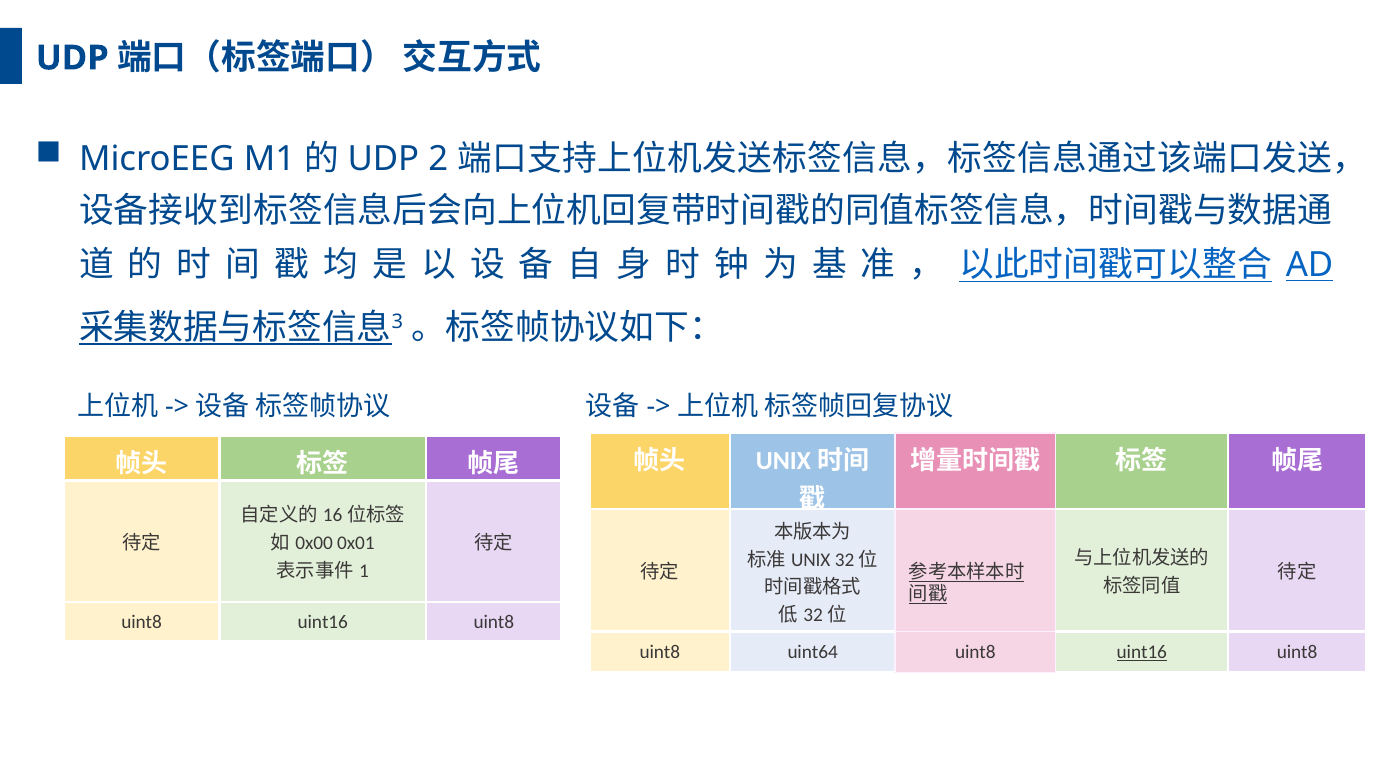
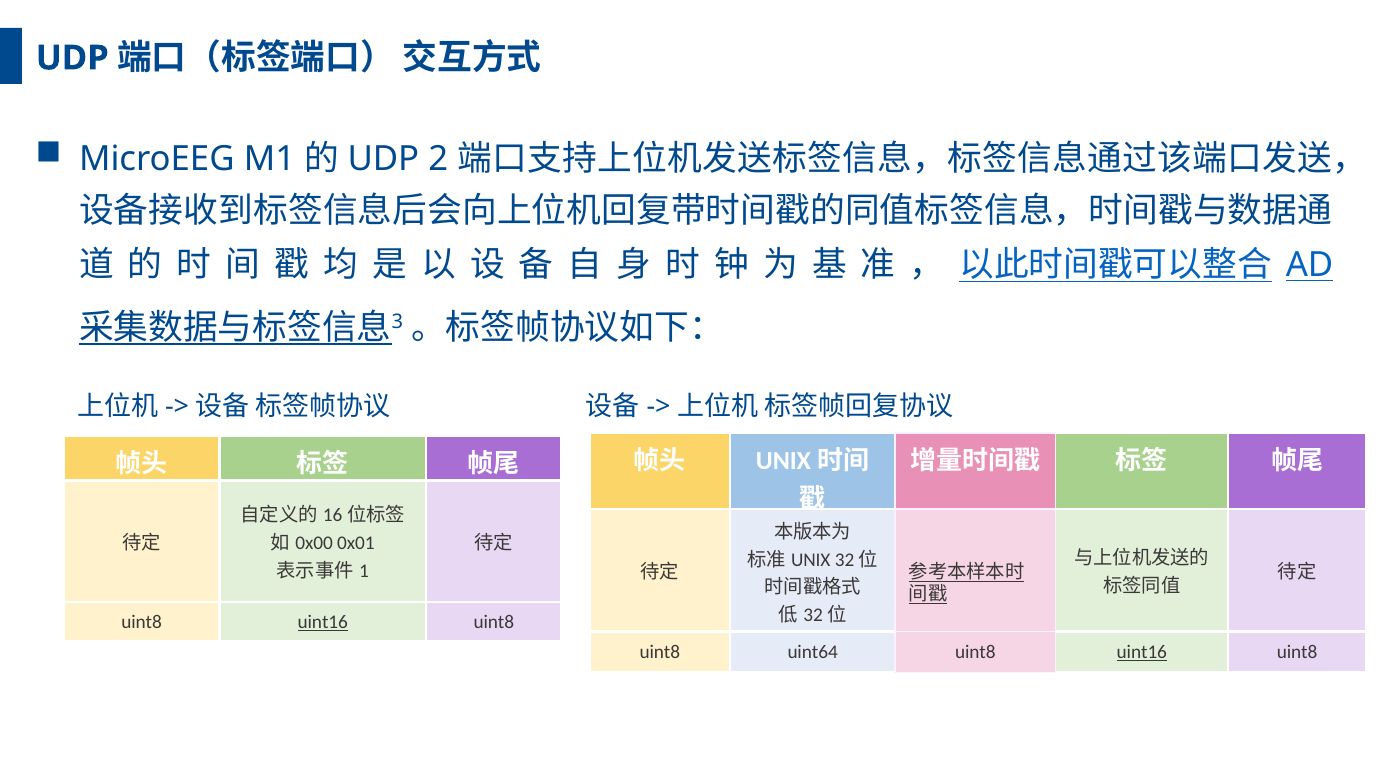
uint16 underline: none -> present (323, 622)
